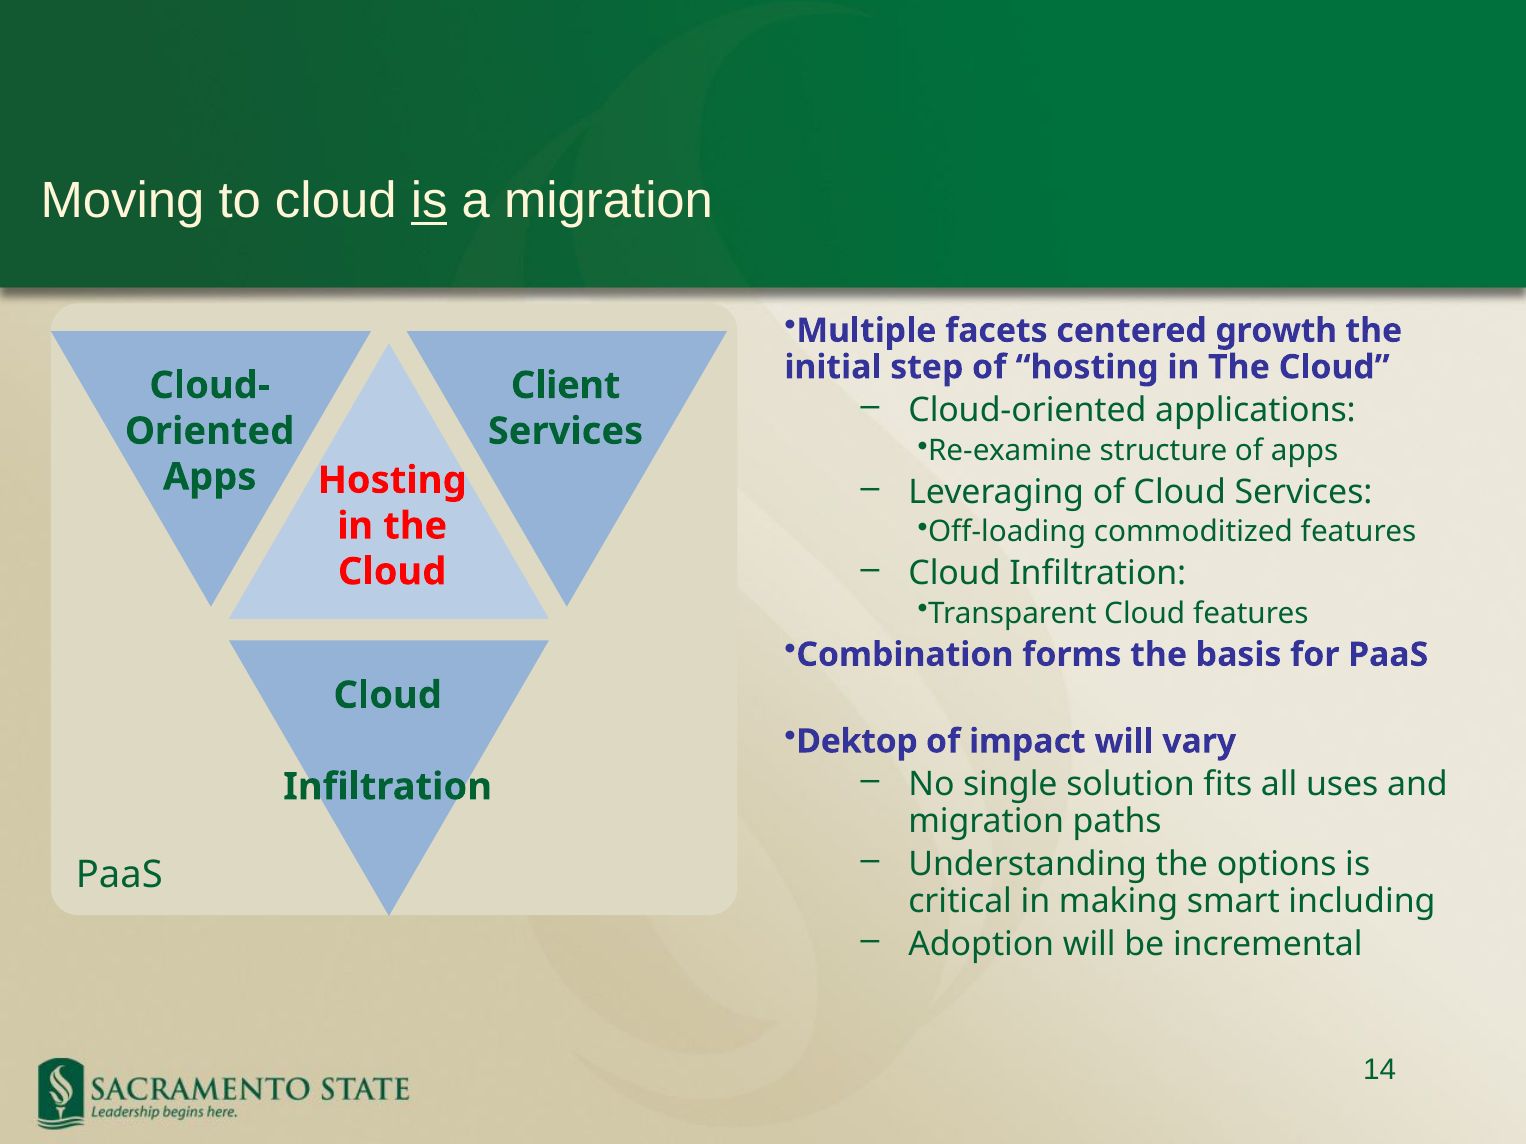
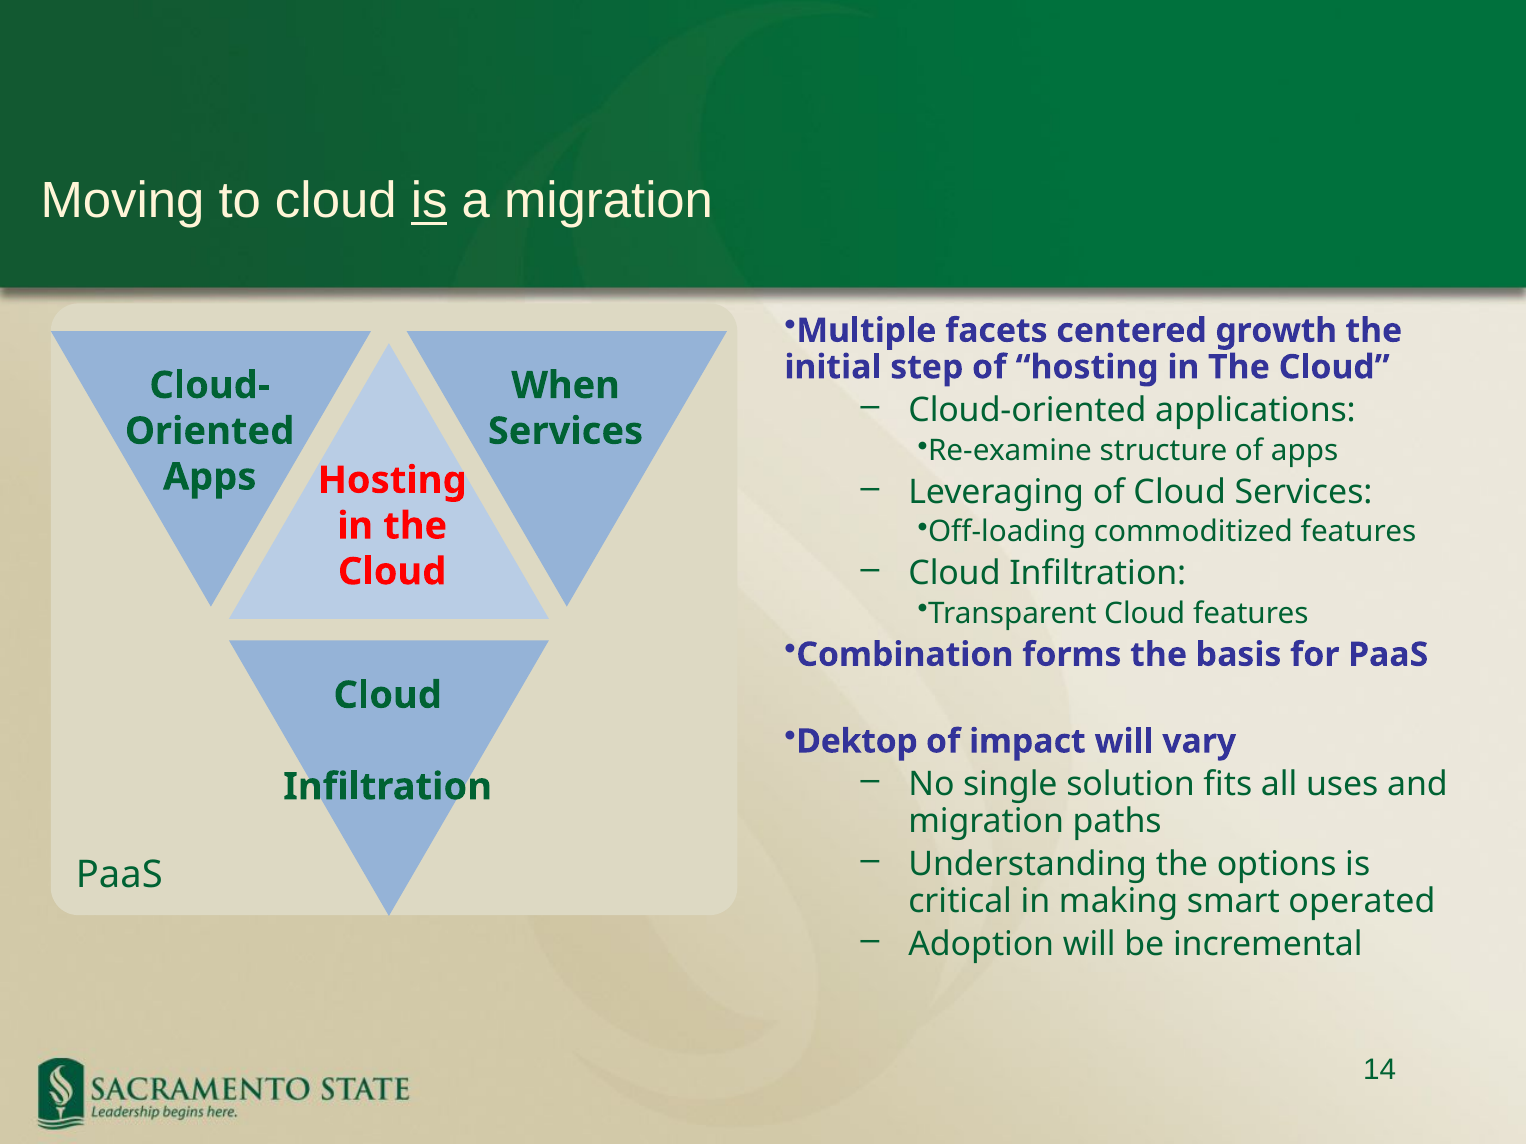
Client: Client -> When (566, 386)
including: including -> operated (1362, 902)
